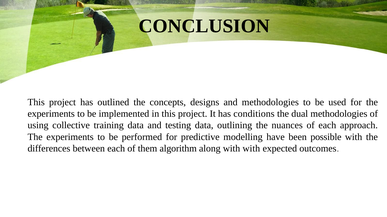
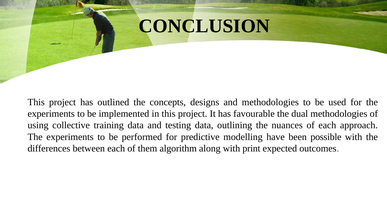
conditions: conditions -> favourable (254, 114)
with with: with -> print (251, 149)
